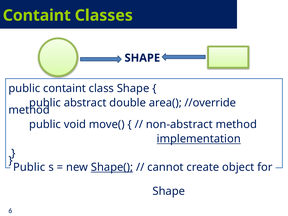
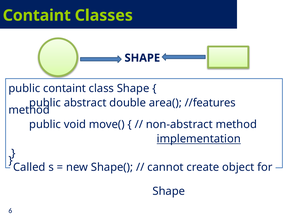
//override: //override -> //features (210, 103)
Public: Public -> Called (29, 167)
Shape( underline: present -> none (112, 167)
